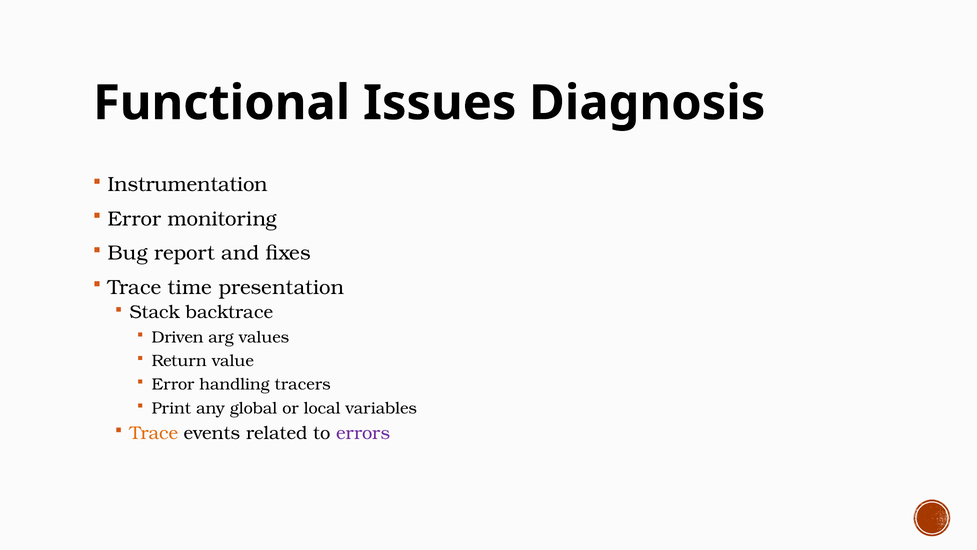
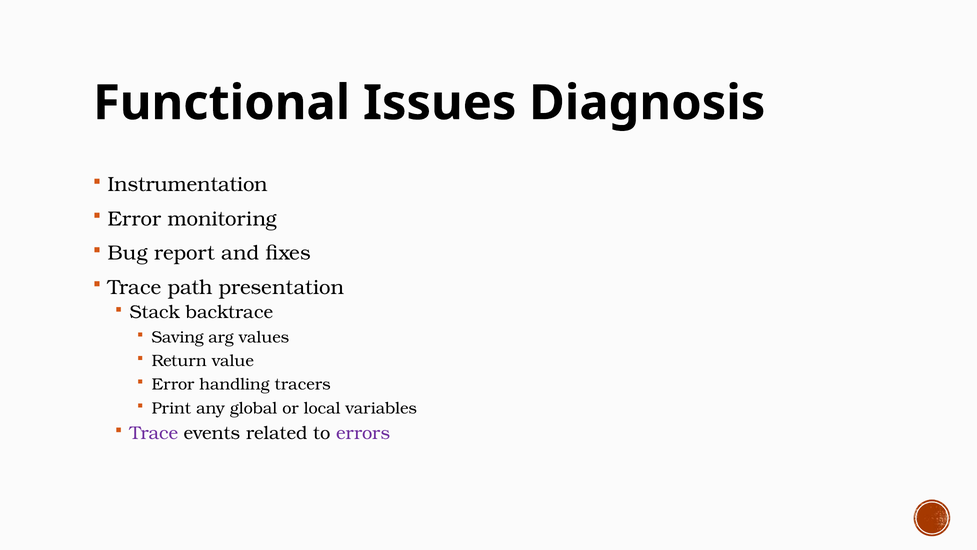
time: time -> path (190, 287)
Driven: Driven -> Saving (178, 337)
Trace colour: orange -> purple (154, 433)
